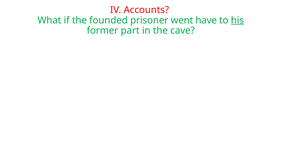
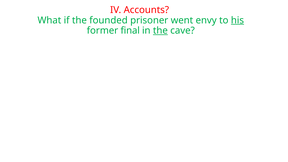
have: have -> envy (206, 20)
part: part -> final (130, 31)
the underline: none -> present (160, 31)
